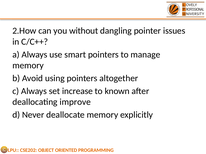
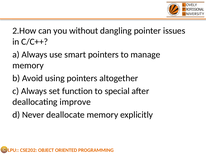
increase: increase -> function (77, 91)
known: known -> special (117, 91)
